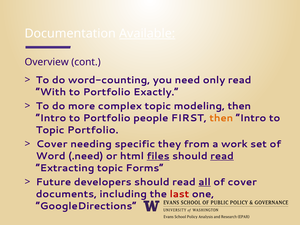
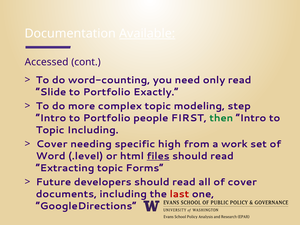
Overview: Overview -> Accessed (47, 62)
With: With -> Slide (51, 92)
modeling then: then -> step (239, 106)
then colour: orange -> green (221, 118)
Topic Portfolio: Portfolio -> Including (93, 130)
they: they -> high (169, 144)
.need: .need -> .level (86, 156)
read underline: present -> none (222, 156)
all underline: present -> none (205, 182)
